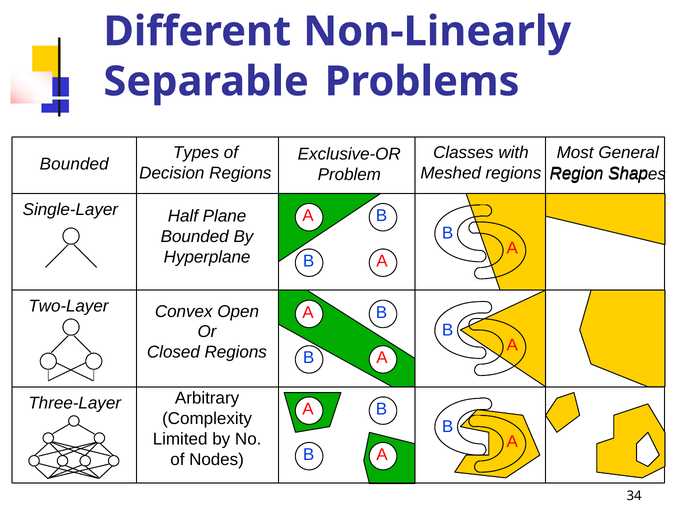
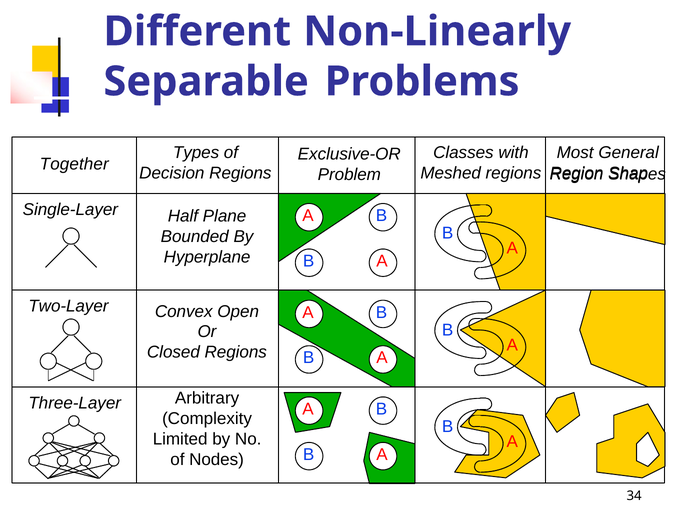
Bounded: Bounded -> Together (74, 164)
